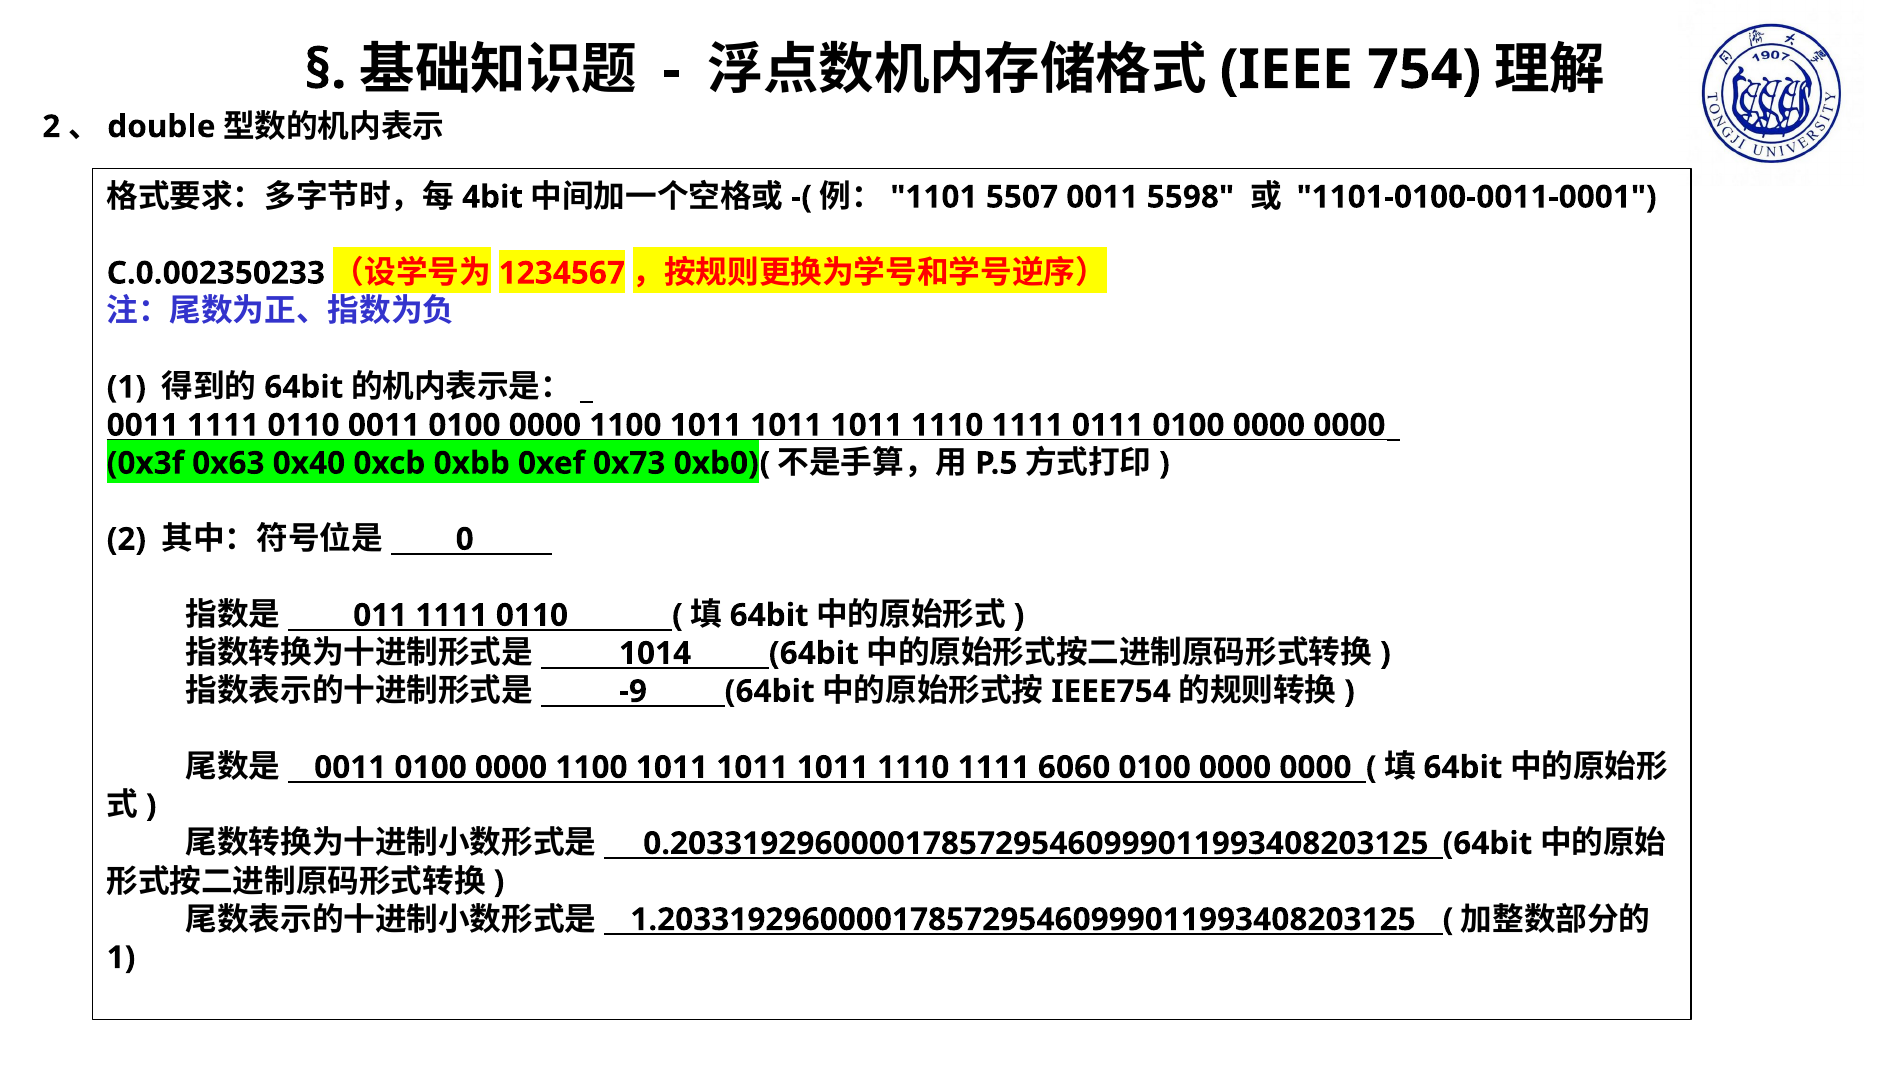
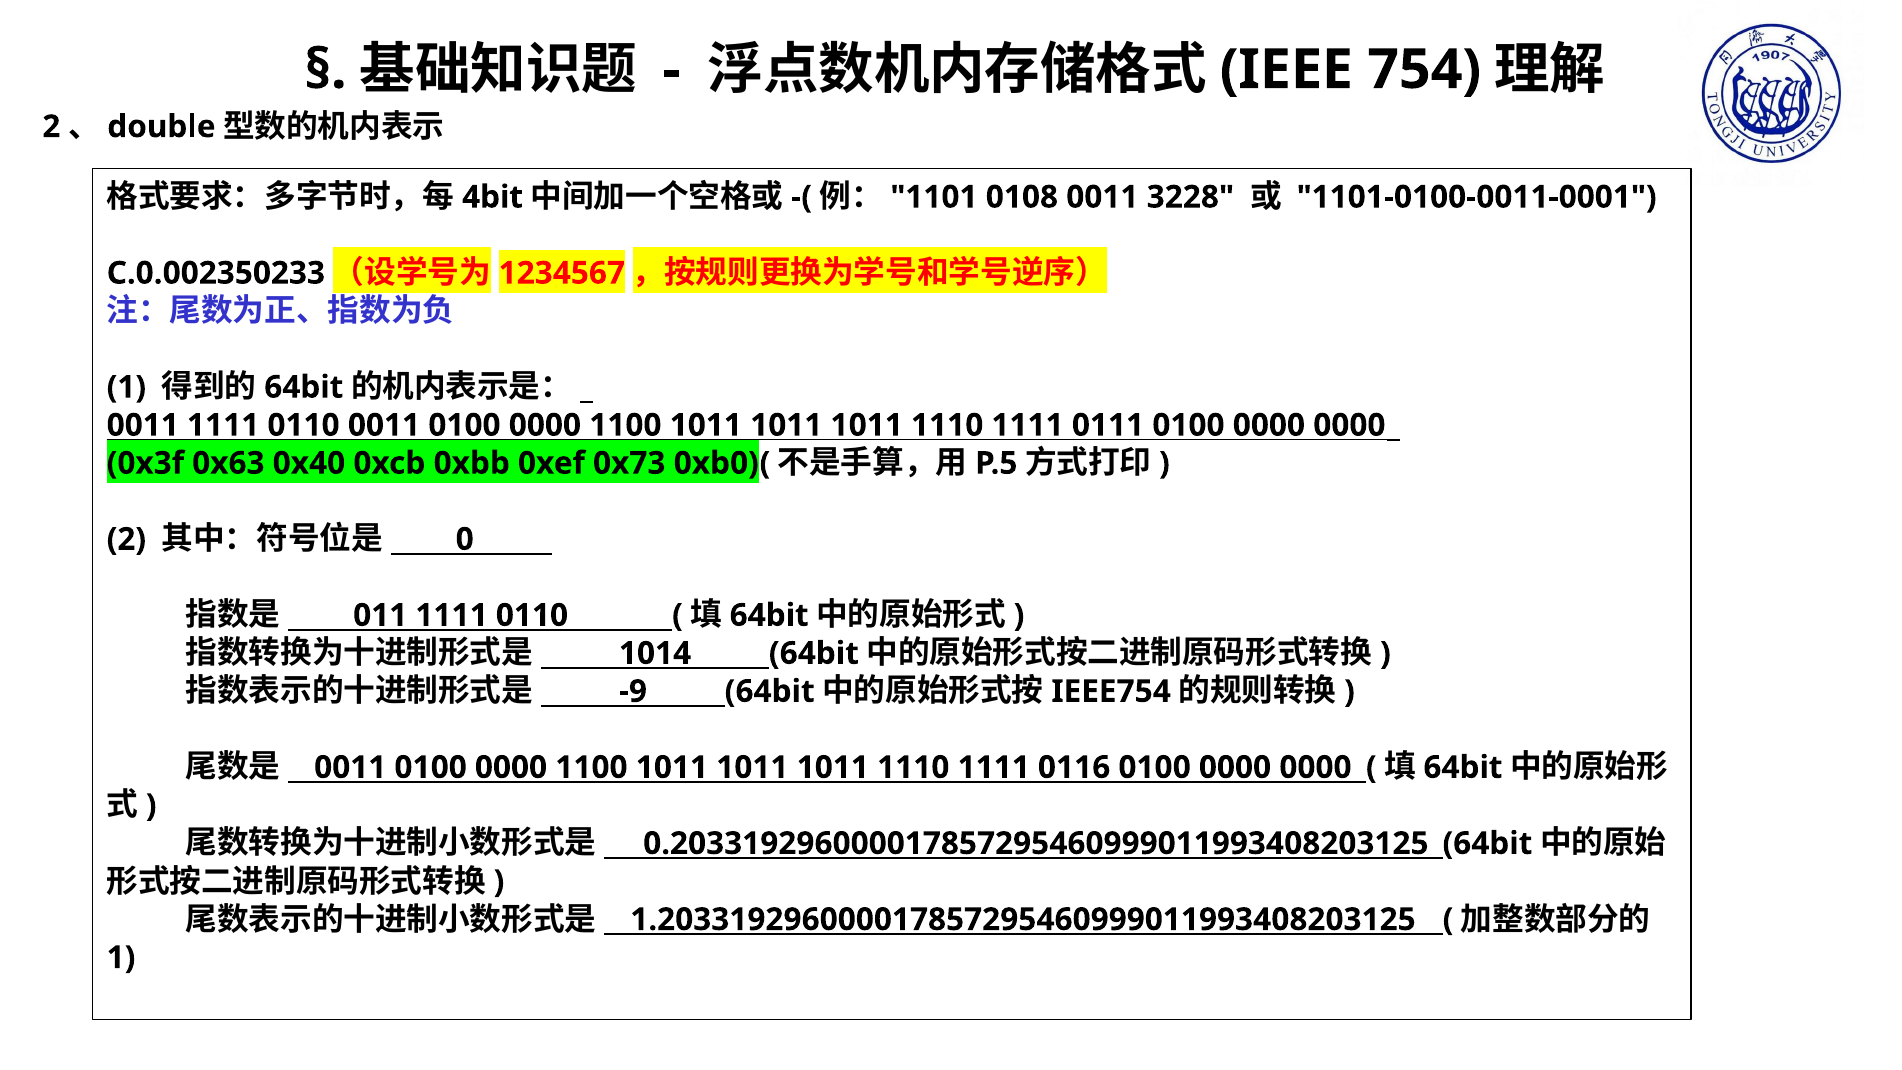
5507: 5507 -> 0108 (1022, 197)
5598: 5598 -> 3228 (1190, 197)
6060: 6060 -> 0116 (1074, 767)
